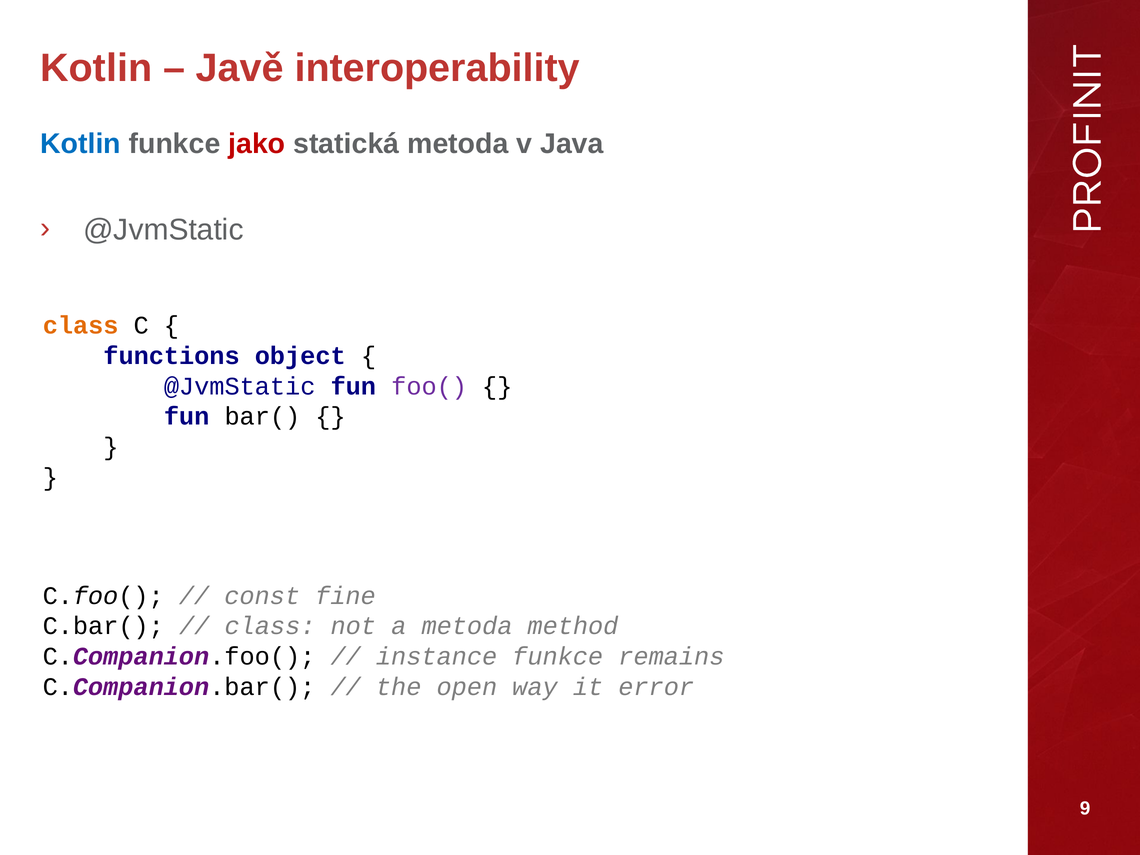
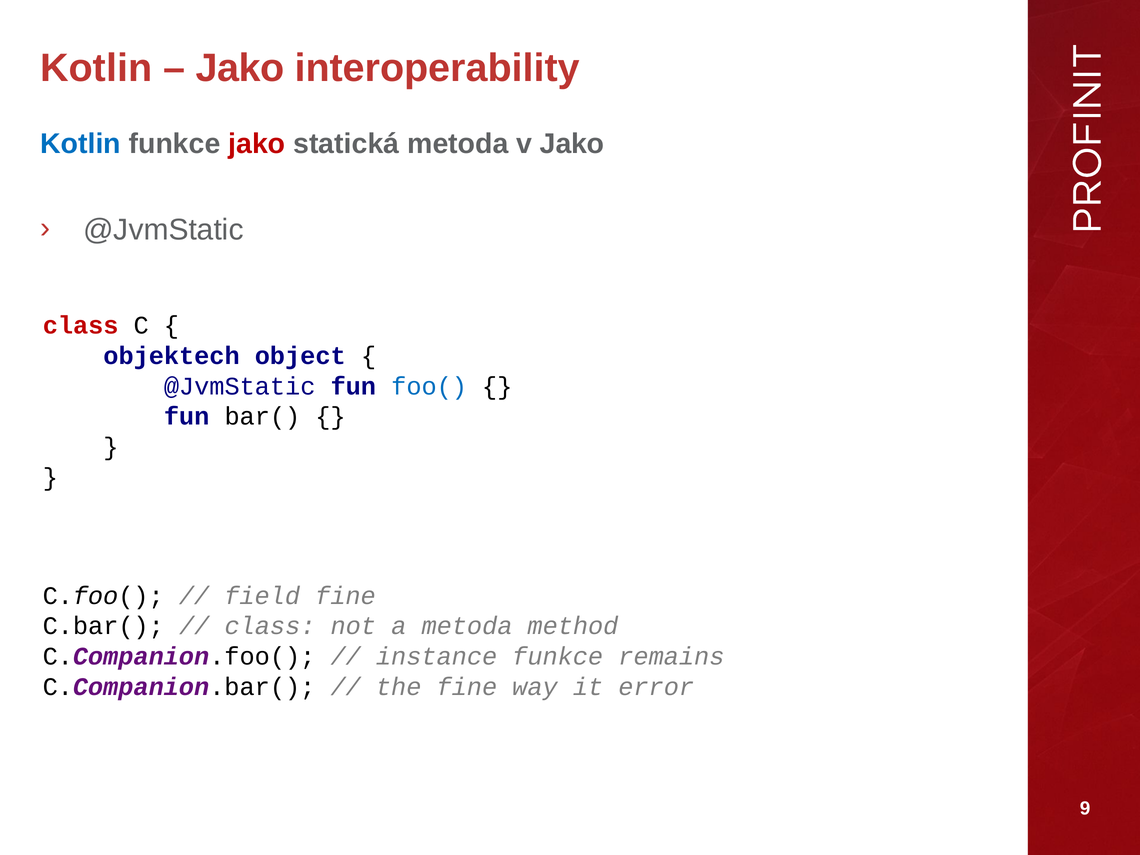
Javě: Javě -> Jako (240, 68)
v Java: Java -> Jako (572, 144)
class colour: orange -> red (81, 325)
functions: functions -> objektech (172, 356)
foo( colour: purple -> blue (429, 386)
const: const -> field (262, 596)
the open: open -> fine (467, 687)
